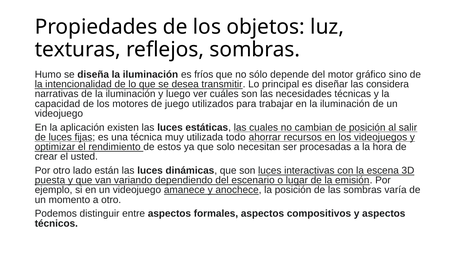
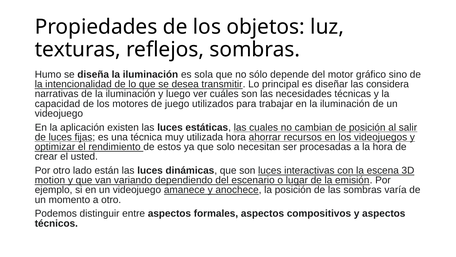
fríos: fríos -> sola (204, 74)
utilizada todo: todo -> hora (236, 137)
puesta: puesta -> motion (50, 180)
